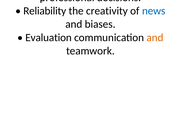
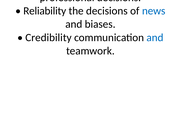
the creativity: creativity -> decisions (107, 11)
Evaluation: Evaluation -> Credibility (48, 37)
and colour: orange -> blue (155, 37)
